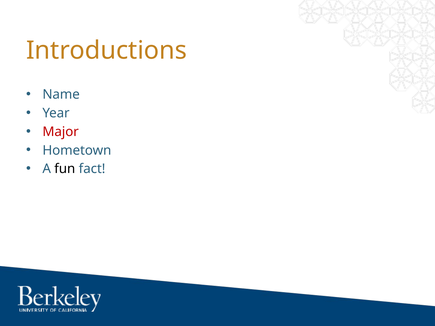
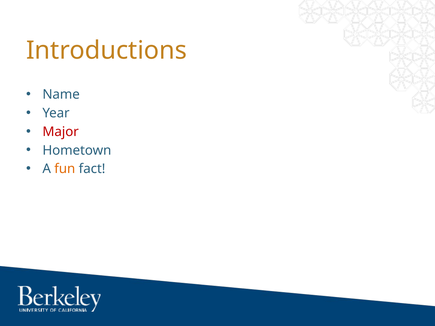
fun colour: black -> orange (65, 169)
